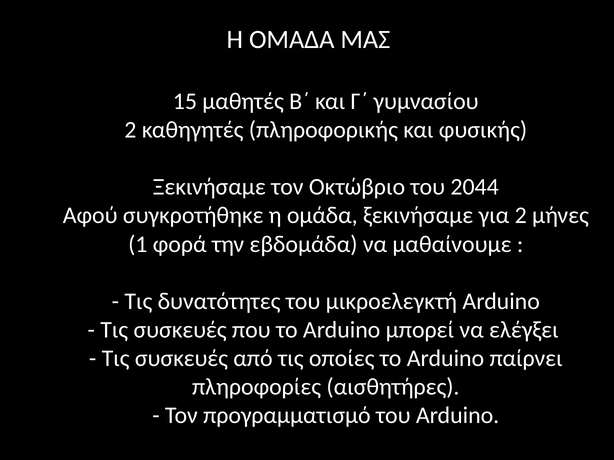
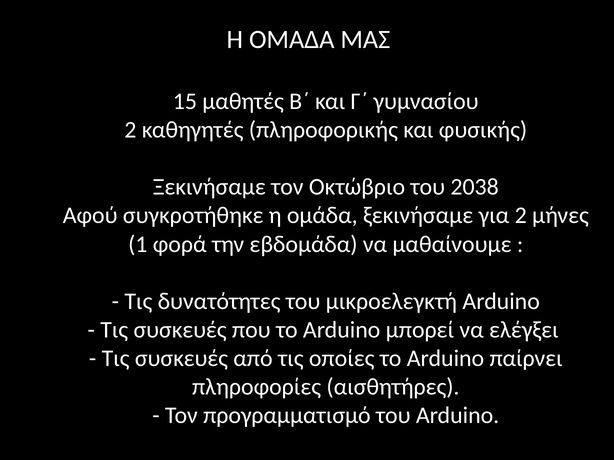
2044: 2044 -> 2038 (475, 187)
